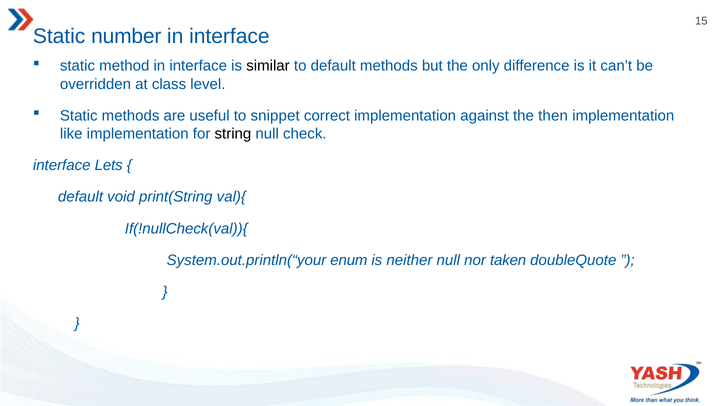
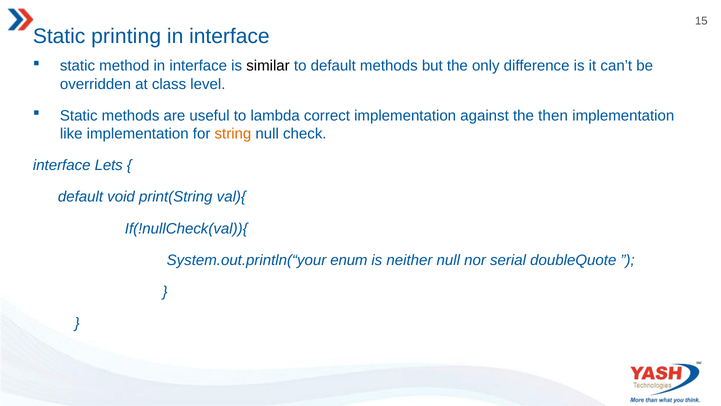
number: number -> printing (126, 36)
snippet: snippet -> lambda (275, 116)
string colour: black -> orange (233, 134)
taken: taken -> serial (508, 260)
